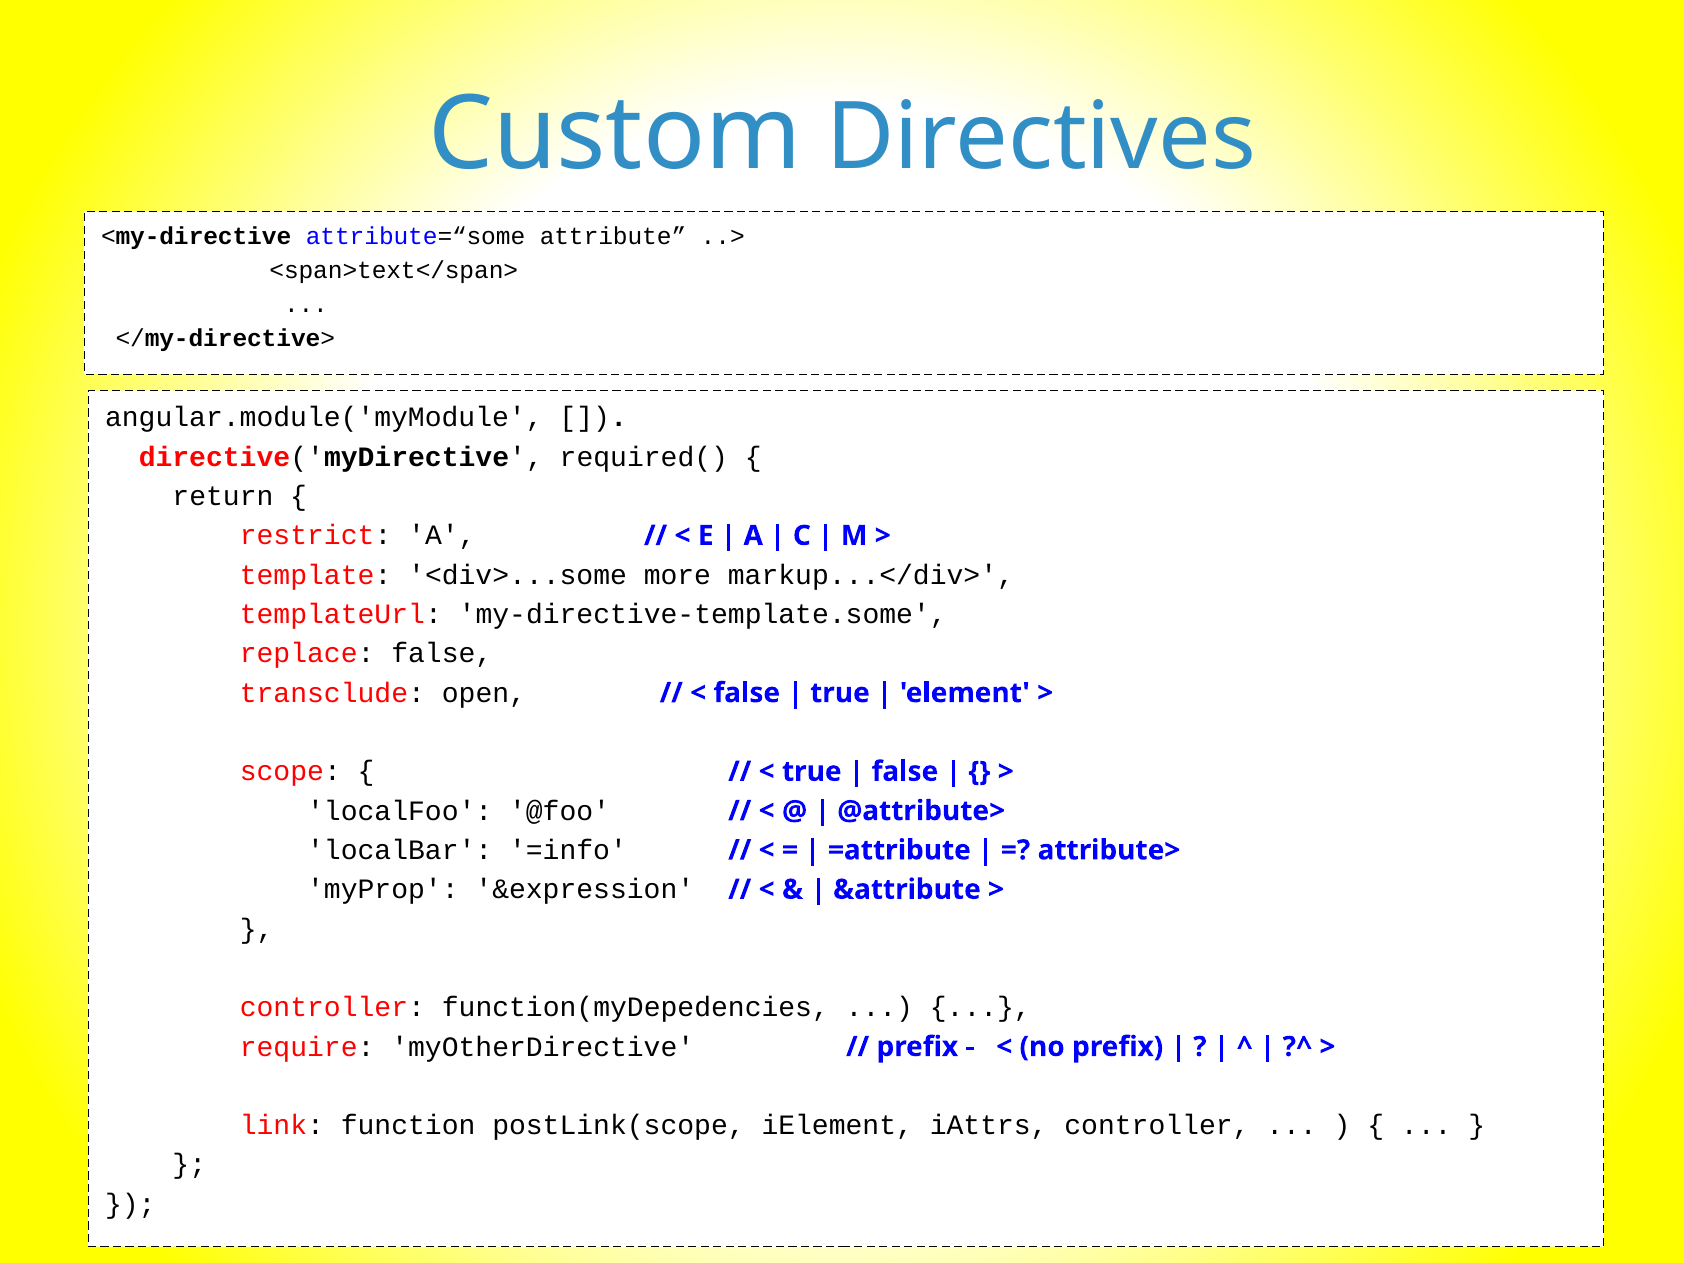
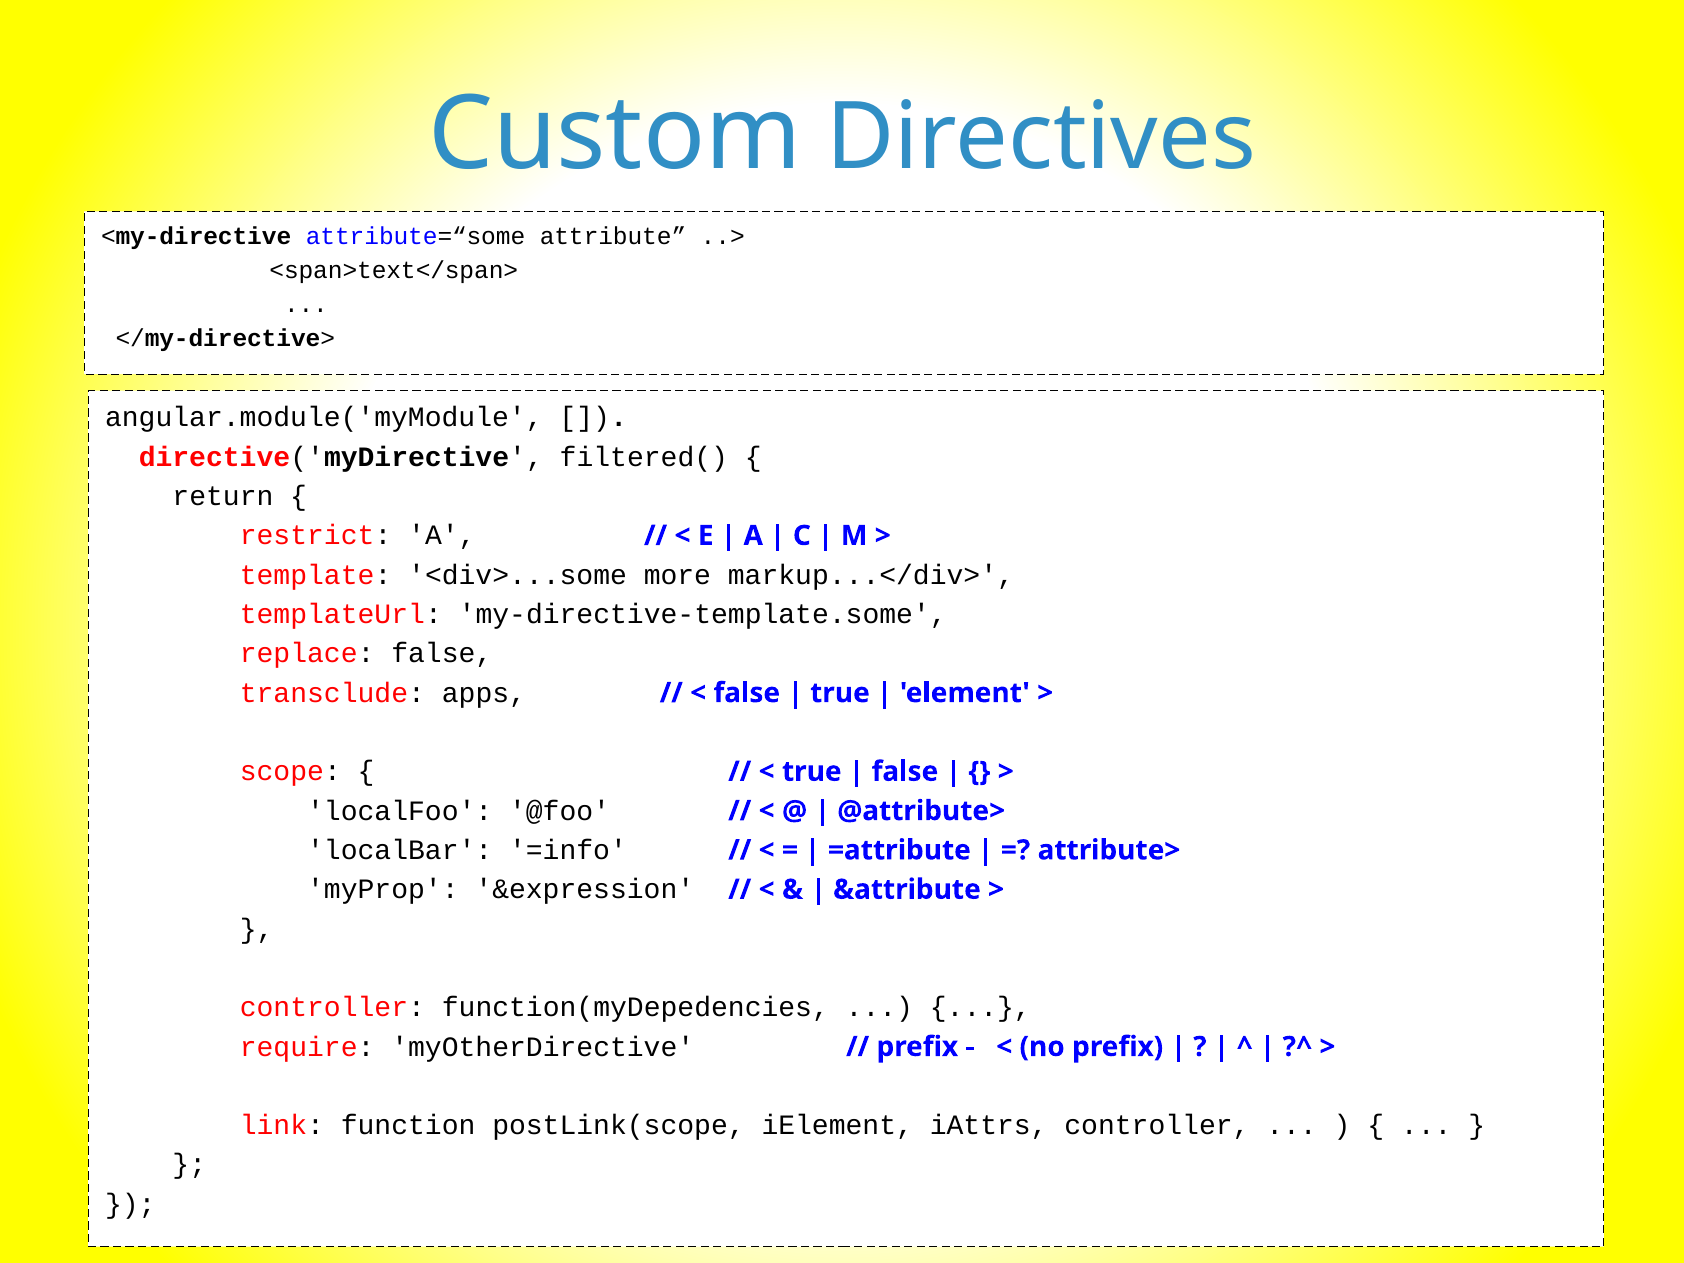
required(: required( -> filtered( (644, 457)
open: open -> apps (484, 693)
